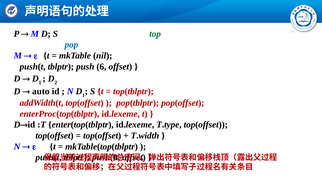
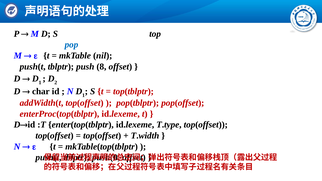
top colour: green -> black (155, 34)
6: 6 -> 8 (101, 67)
auto: auto -> char (41, 91)
